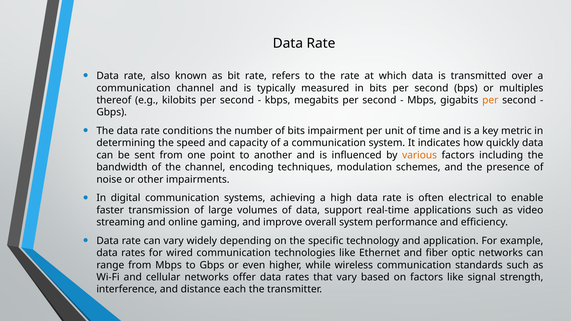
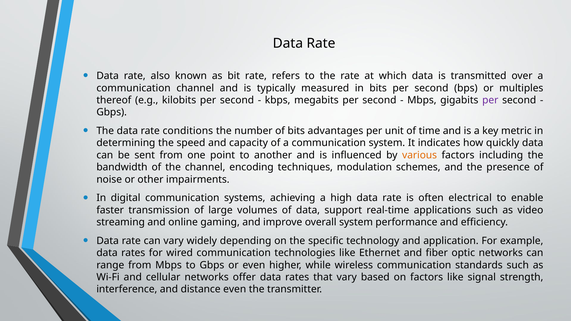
per colour: orange -> purple (490, 100)
impairment: impairment -> advantages (335, 131)
distance each: each -> even (235, 289)
